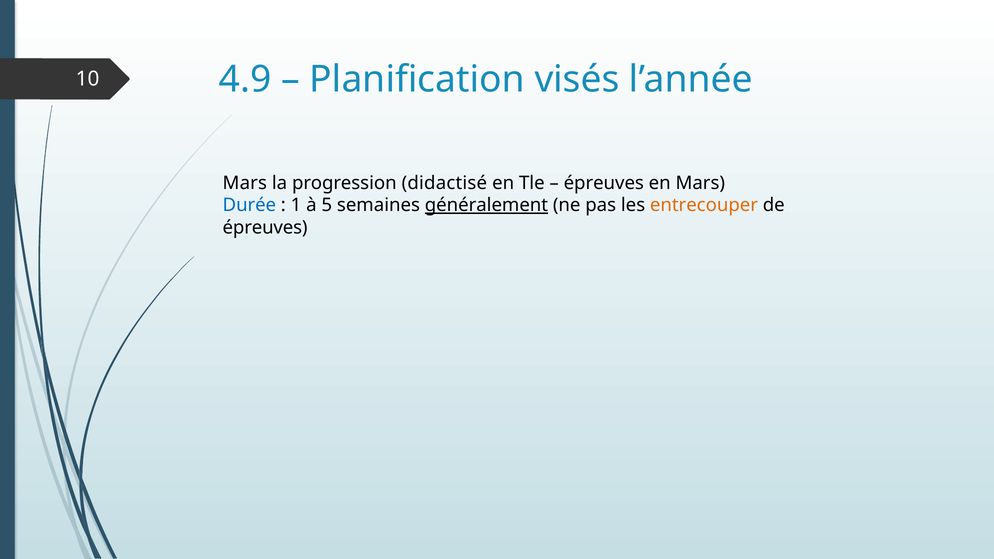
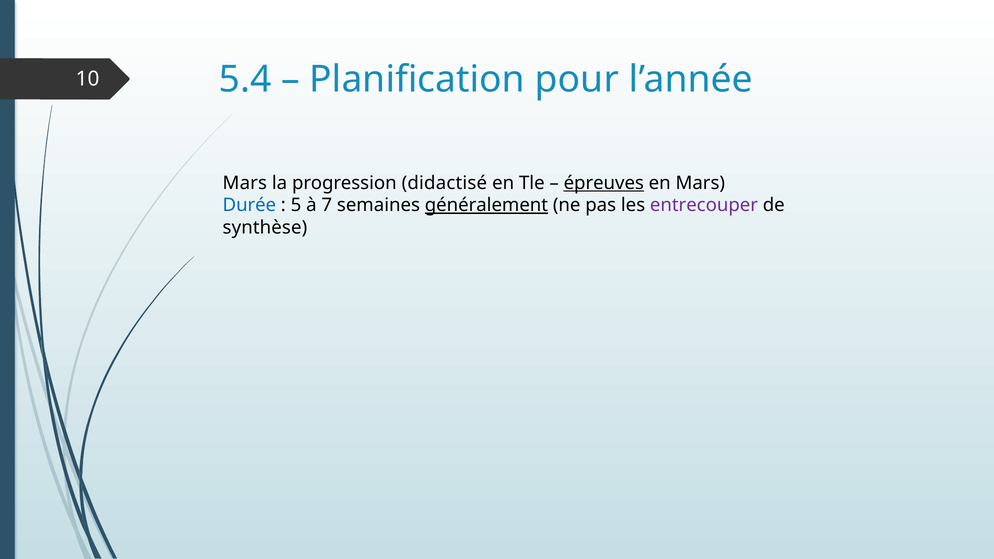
4.9: 4.9 -> 5.4 (245, 80)
visés: visés -> pour (577, 80)
épreuves underline: none -> present (604, 183)
1: 1 -> 5 (296, 205)
5: 5 -> 7 (327, 205)
entrecouper colour: orange -> purple (704, 205)
épreuves: épreuves -> synthèse (265, 228)
